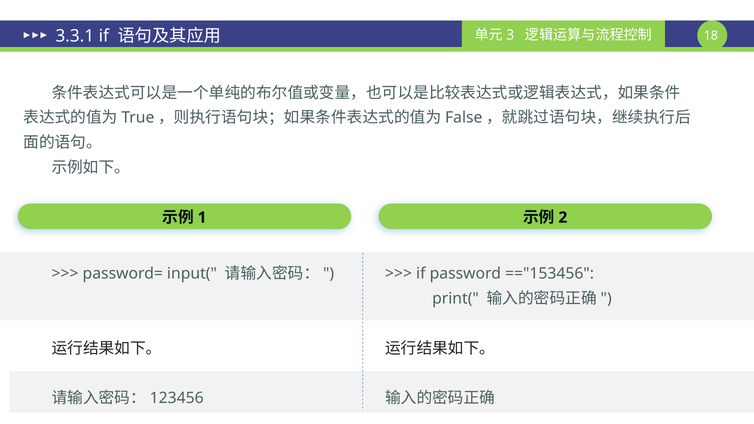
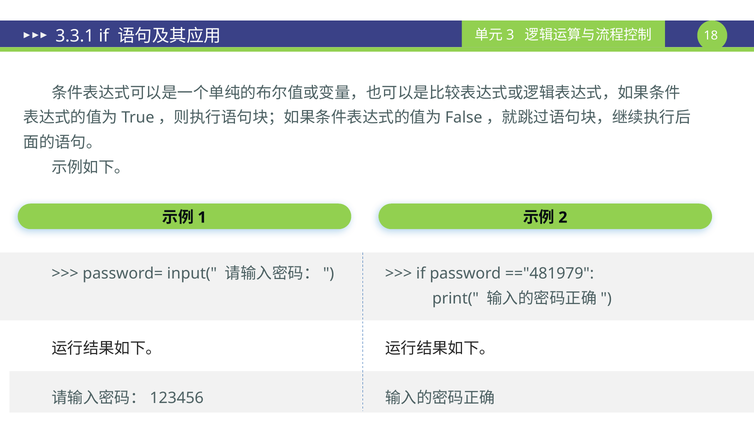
=="153456: =="153456 -> =="481979 (550, 274)
